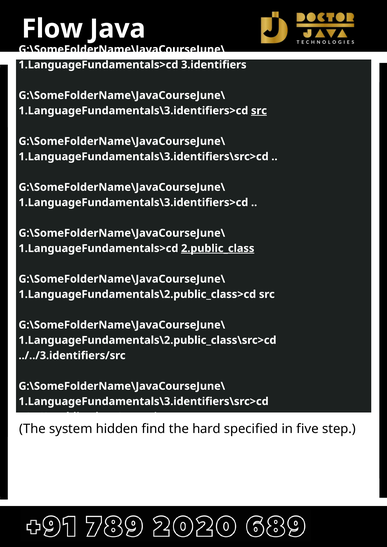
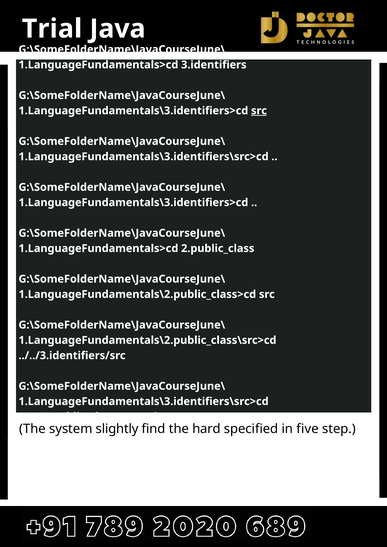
Flow: Flow -> Trial (52, 29)
2.public_class underline: present -> none (218, 249)
hidden: hidden -> slightly (117, 429)
